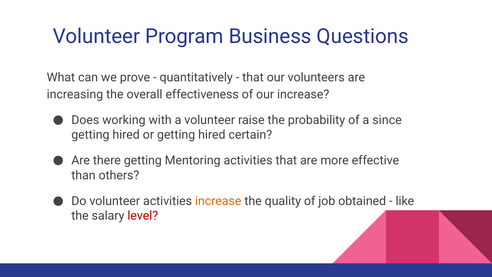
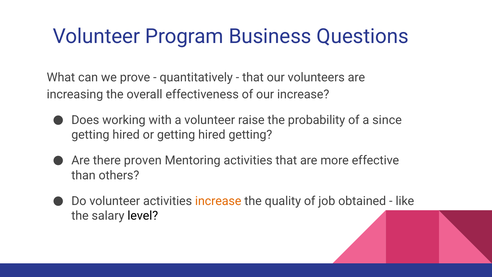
hired certain: certain -> getting (250, 135)
there getting: getting -> proven (143, 160)
level colour: red -> black (143, 216)
